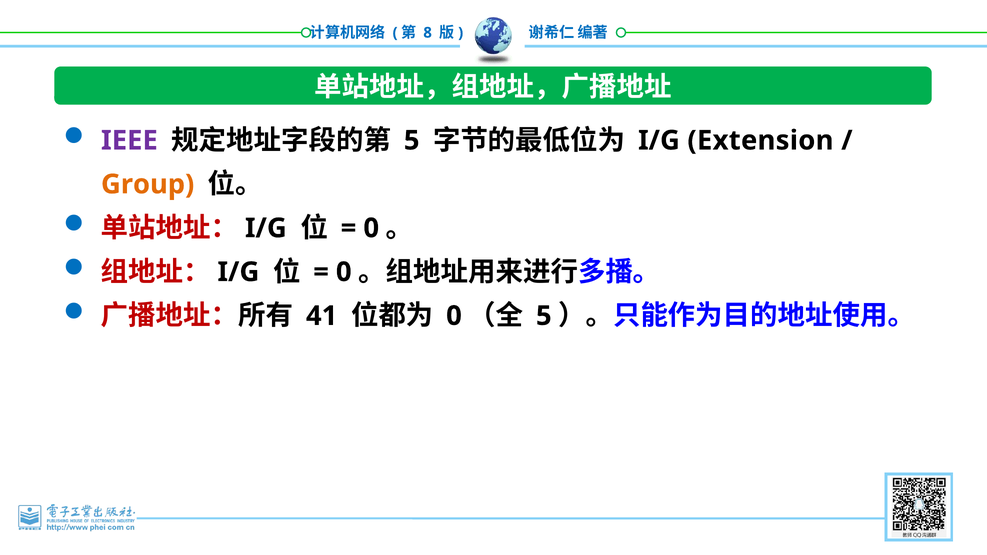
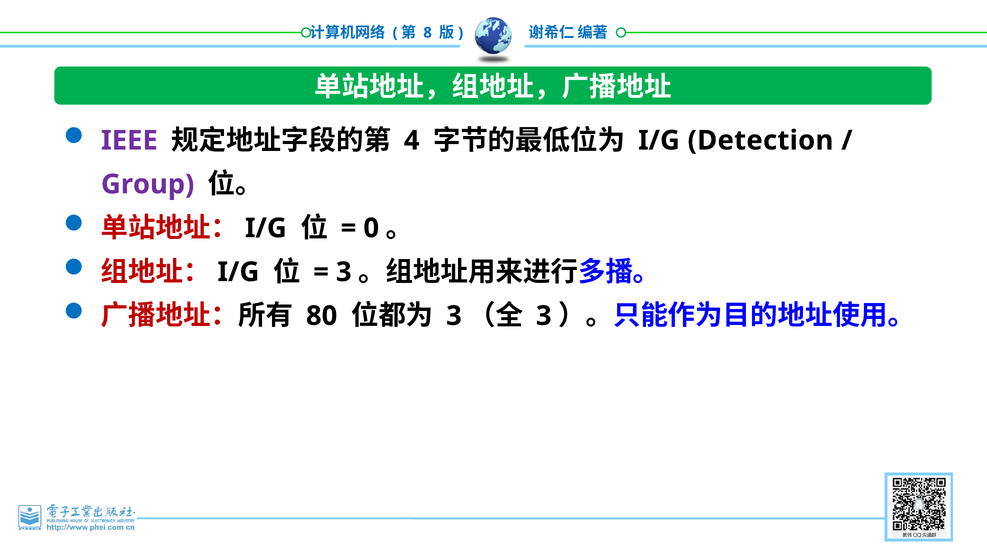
5: 5 -> 4 (412, 141)
Extension: Extension -> Detection (760, 141)
Group colour: orange -> purple (148, 184)
0: 0 -> 3 (344, 272)
41: 41 -> 80 (322, 316)
0: 0 -> 3 (454, 316)
5: 5 -> 3 (544, 316)
